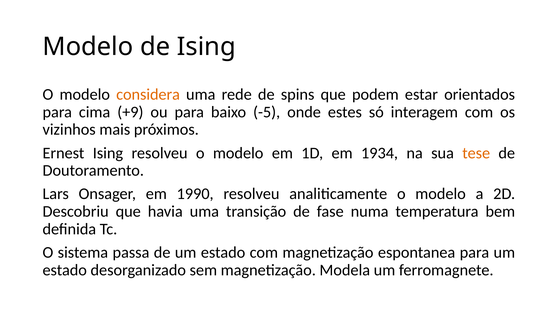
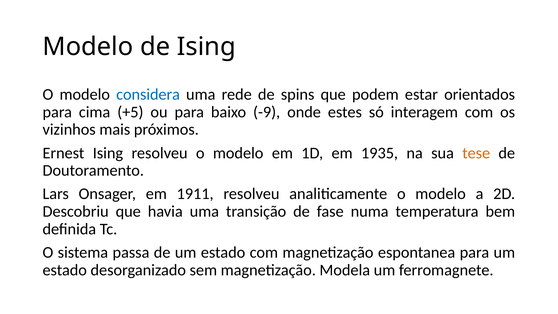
considera colour: orange -> blue (148, 94)
+9: +9 -> +5 (130, 112)
-5: -5 -> -9 (267, 112)
1934: 1934 -> 1935 (380, 153)
1990: 1990 -> 1911 (195, 194)
